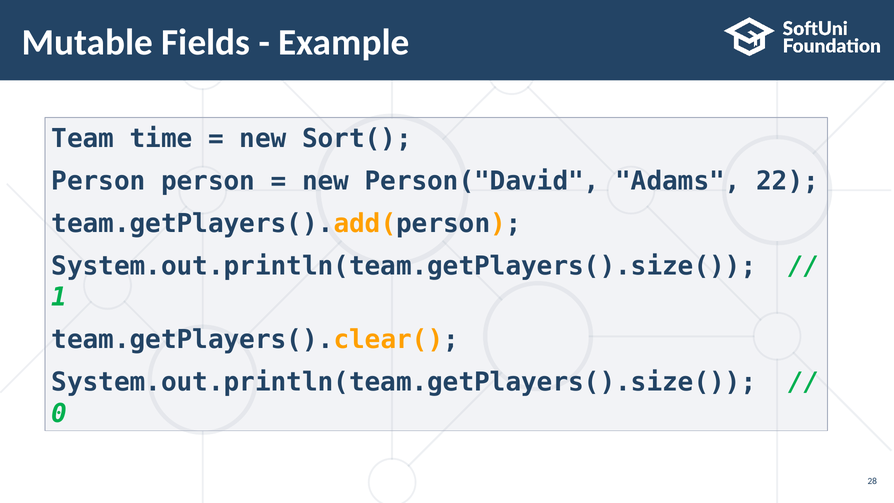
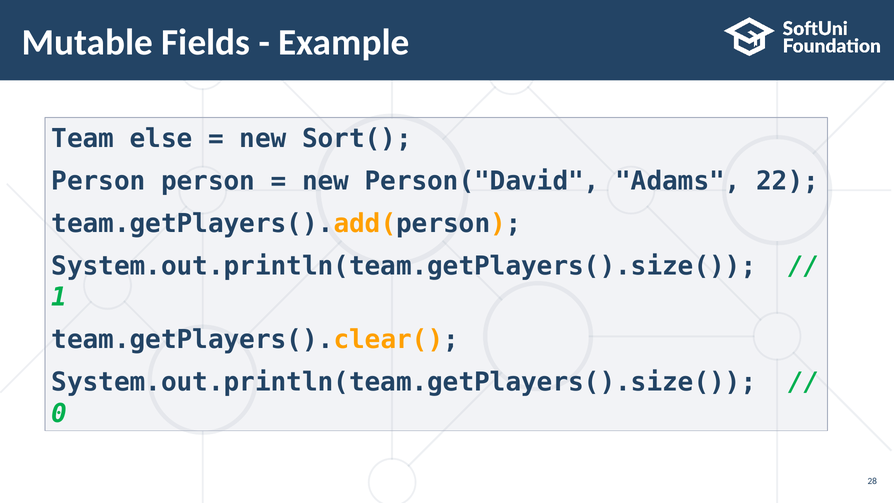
time: time -> else (161, 138)
